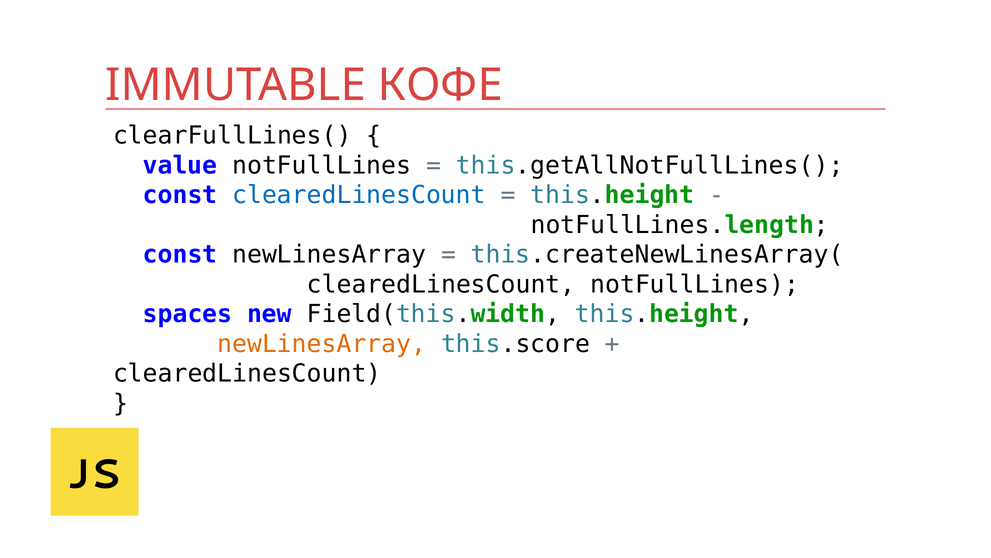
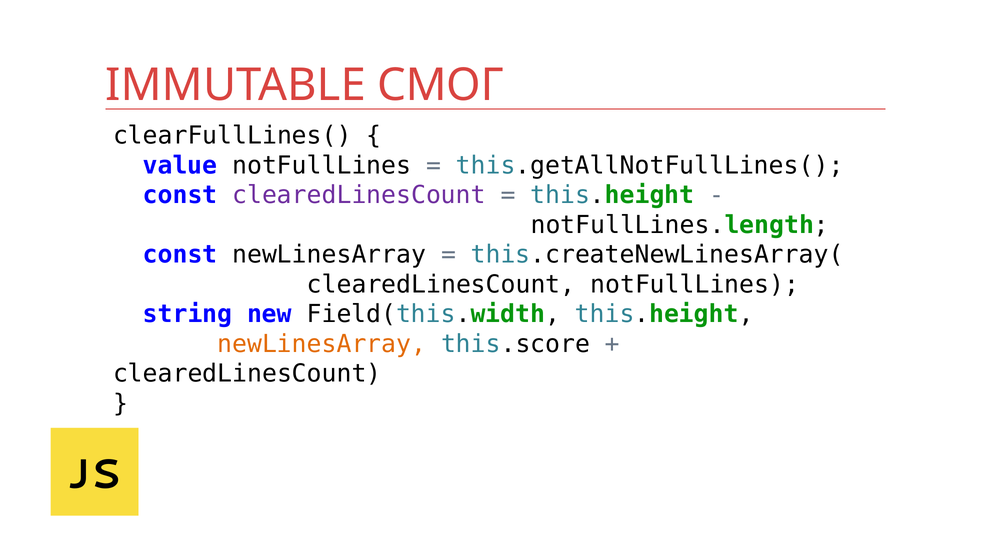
КОФЕ: КОФЕ -> СМОГ (440, 85)
clearedLinesCount colour: blue -> purple (359, 195)
spaces: spaces -> string (188, 314)
